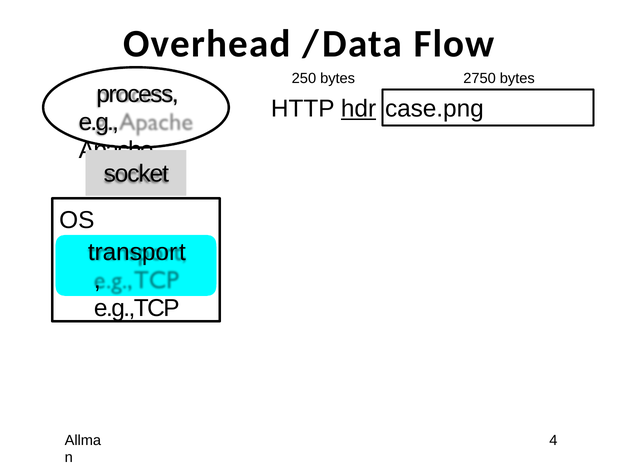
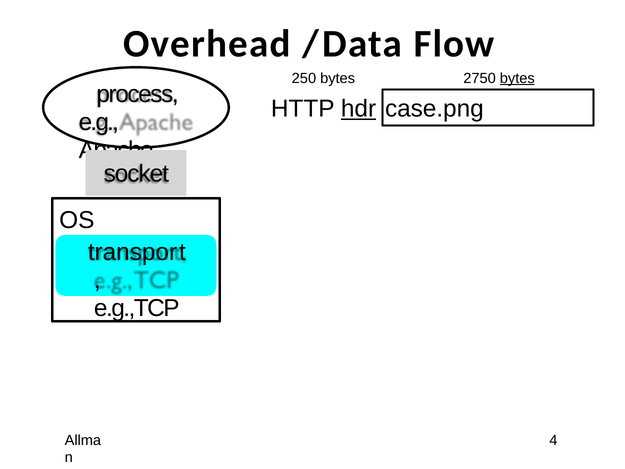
bytes underline: none -> present (517, 78)
